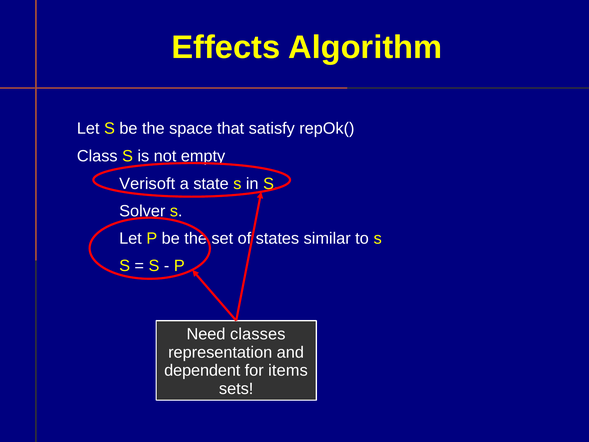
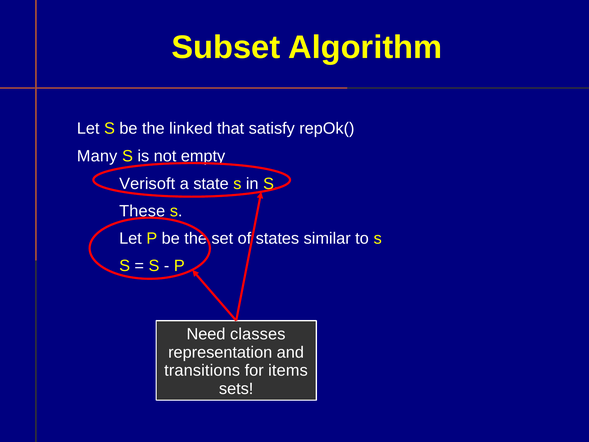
Effects: Effects -> Subset (226, 47)
space: space -> linked (191, 128)
Class: Class -> Many (97, 156)
Solver: Solver -> These (142, 211)
dependent: dependent -> transitions (202, 371)
